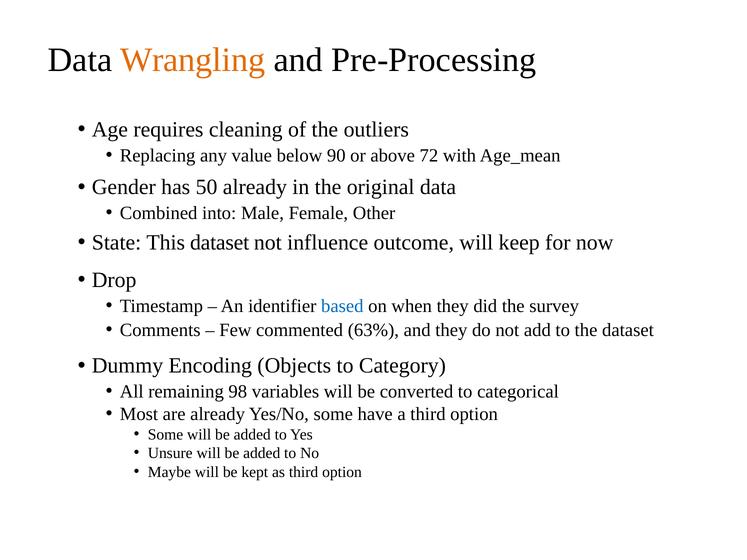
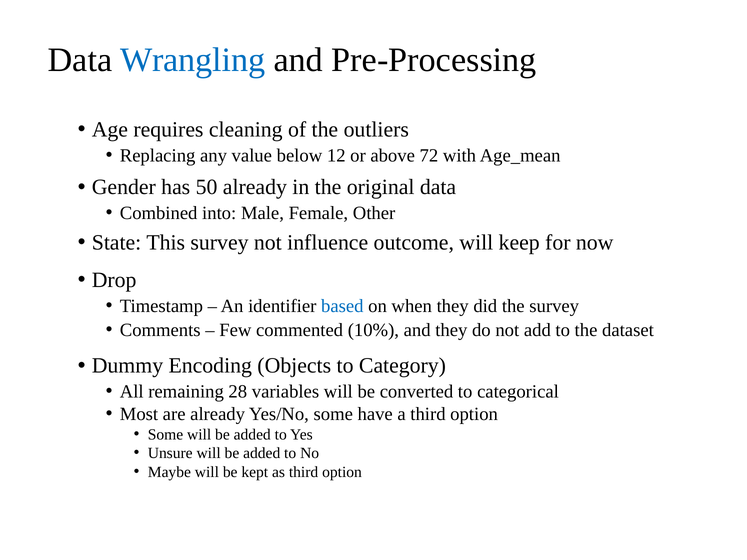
Wrangling colour: orange -> blue (193, 60)
90: 90 -> 12 (336, 155)
This dataset: dataset -> survey (219, 243)
63%: 63% -> 10% (373, 330)
98: 98 -> 28 (238, 392)
